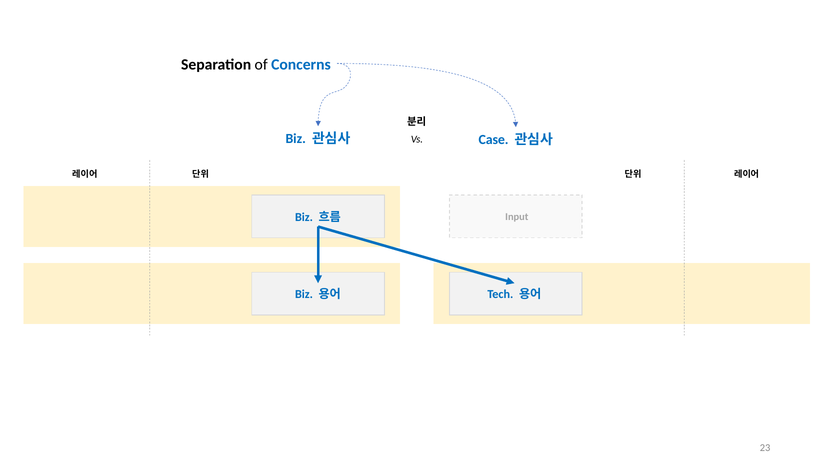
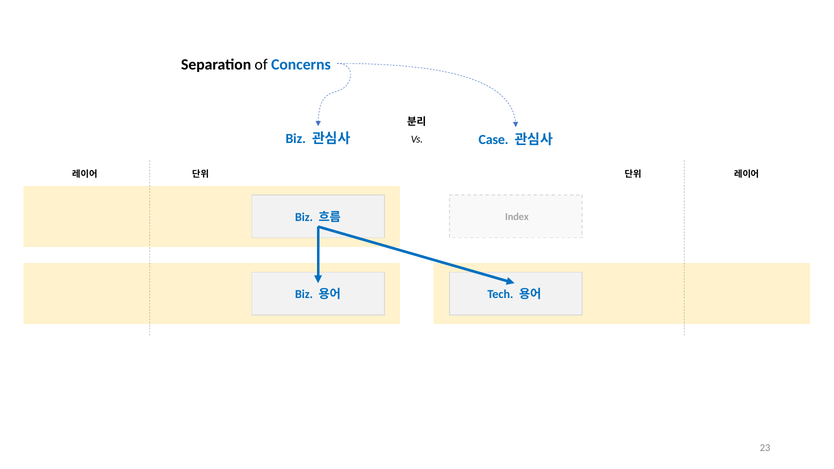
Input: Input -> Index (517, 217)
